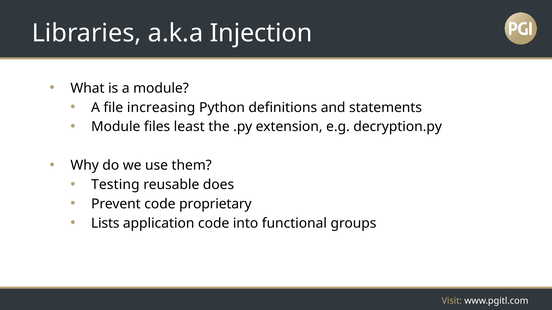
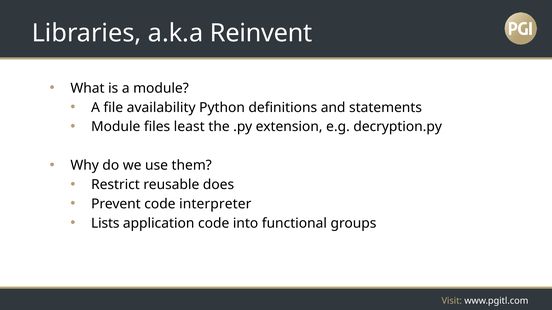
Injection: Injection -> Reinvent (261, 33)
increasing: increasing -> availability (161, 108)
Testing: Testing -> Restrict (115, 185)
proprietary: proprietary -> interpreter (215, 204)
